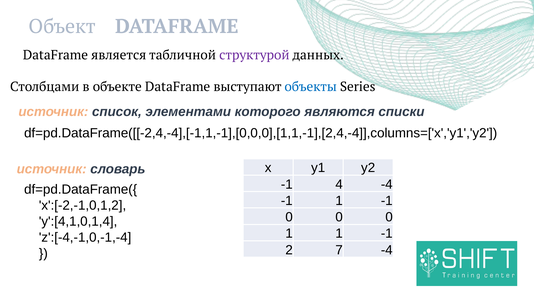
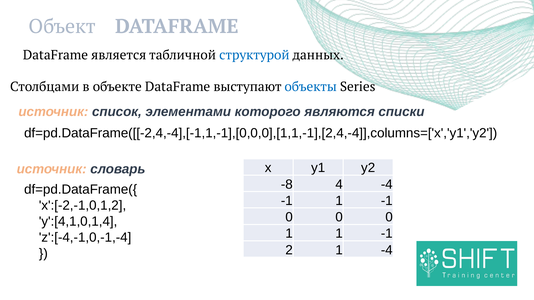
структурой colour: purple -> blue (254, 55)
-1: -1 -> -8 (287, 185)
2 7: 7 -> 1 (339, 250)
